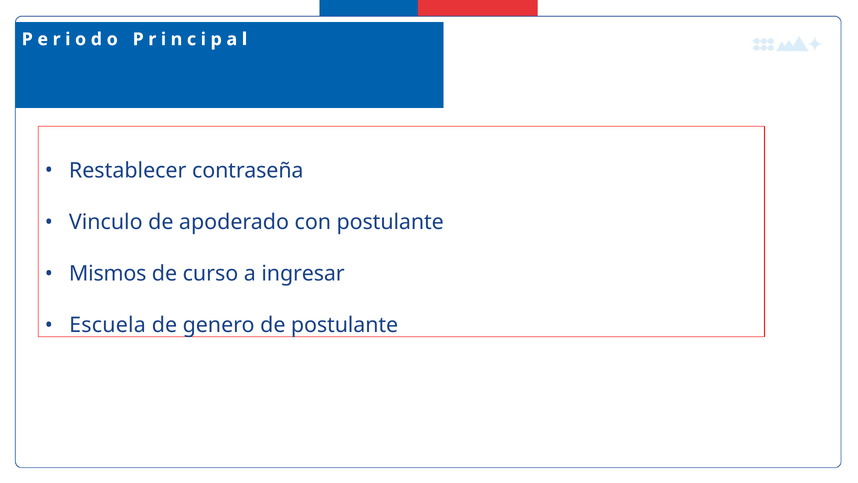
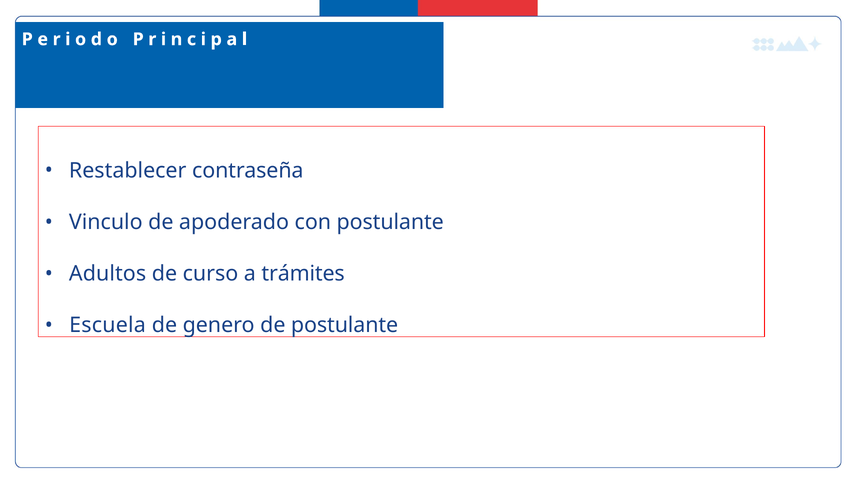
Mismos: Mismos -> Adultos (108, 274)
a ingresar: ingresar -> trámites (303, 274)
